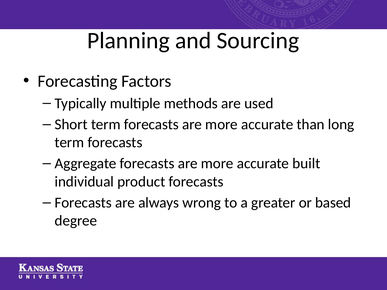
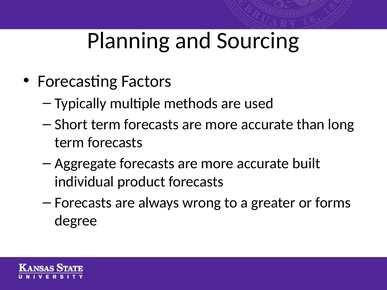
based: based -> forms (333, 203)
